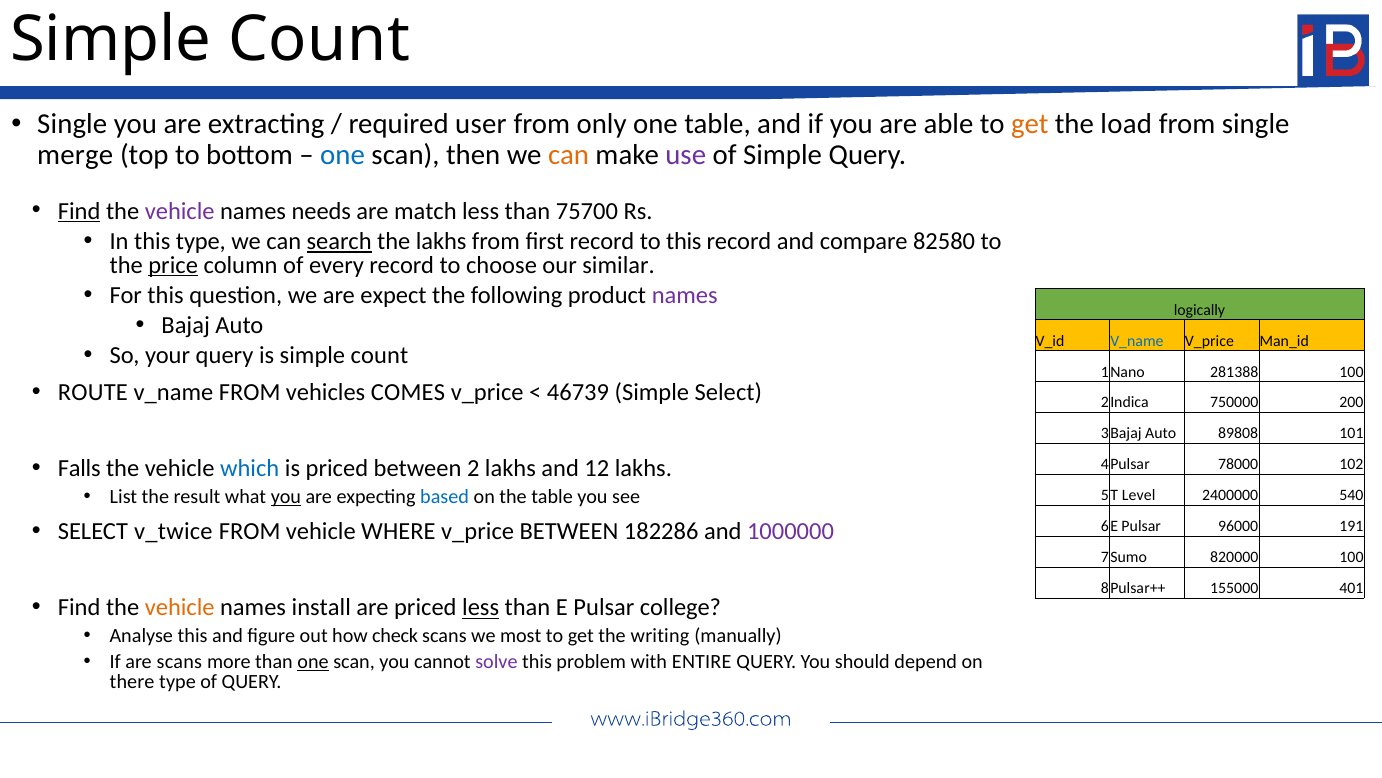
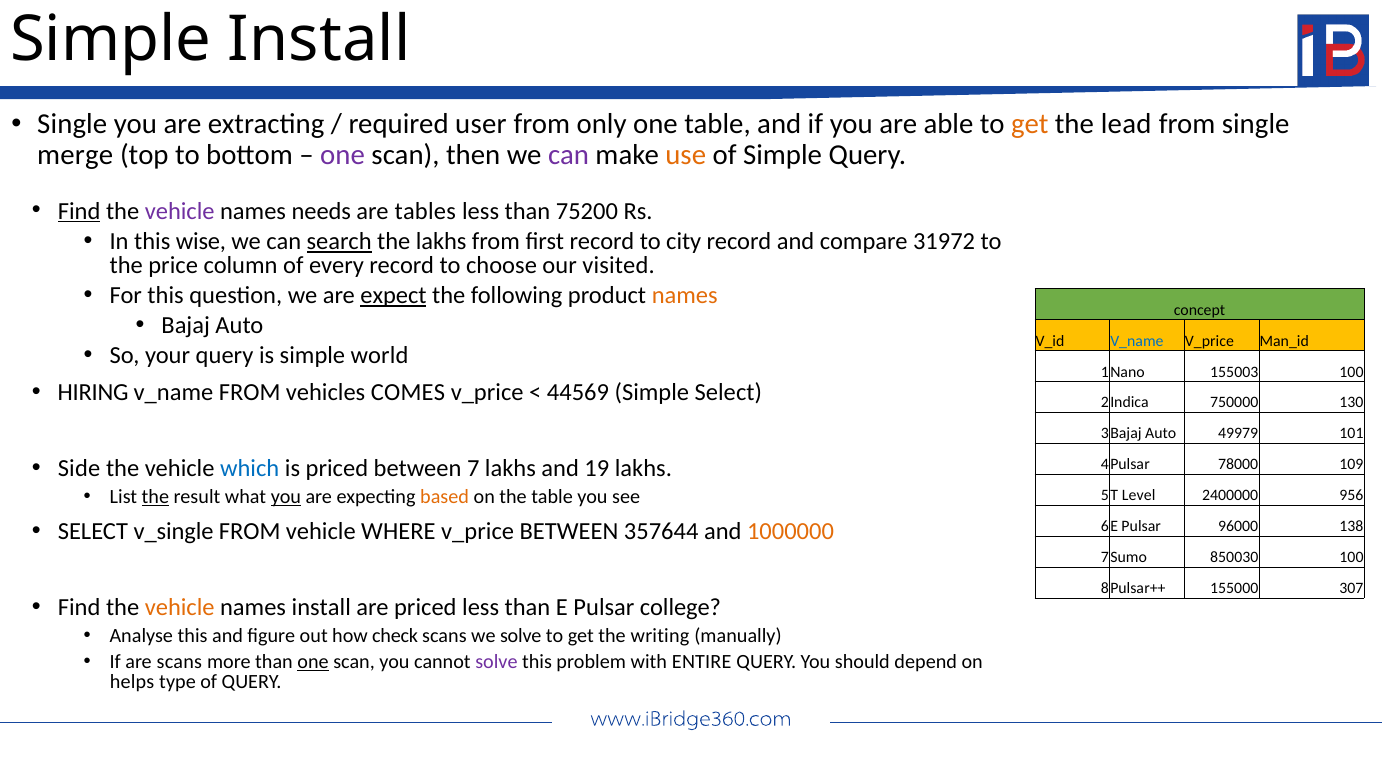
Count: Count -> Install (319, 40)
load: load -> lead (1126, 124)
one colour: blue -> purple (343, 155)
can colour: orange -> purple (569, 155)
use colour: purple -> orange (686, 155)
match: match -> tables (425, 211)
75700: 75700 -> 75200 (587, 211)
this type: type -> wise (201, 241)
to this: this -> city (684, 241)
82580: 82580 -> 31972 (944, 241)
price underline: present -> none (173, 265)
similar: similar -> visited (619, 265)
expect underline: none -> present (393, 295)
names colour: purple -> orange (685, 295)
logically: logically -> concept (1199, 310)
is simple count: count -> world (379, 356)
281388: 281388 -> 155003 (1234, 372)
ROUTE: ROUTE -> HIRING (93, 392)
46739: 46739 -> 44569 (578, 392)
200: 200 -> 130 (1351, 402)
89808: 89808 -> 49979 (1238, 433)
Falls: Falls -> Side (79, 468)
2: 2 -> 7 (473, 468)
12: 12 -> 19 (597, 468)
102: 102 -> 109 (1351, 464)
the underline: none -> present (155, 497)
based colour: blue -> orange (445, 497)
540: 540 -> 956 (1351, 495)
v_twice: v_twice -> v_single (174, 531)
182286: 182286 -> 357644 (661, 531)
1000000 colour: purple -> orange (791, 531)
191: 191 -> 138 (1351, 526)
820000: 820000 -> 850030 (1234, 557)
401: 401 -> 307 (1351, 588)
less underline: present -> none (481, 607)
we most: most -> solve (521, 636)
there: there -> helps (132, 681)
